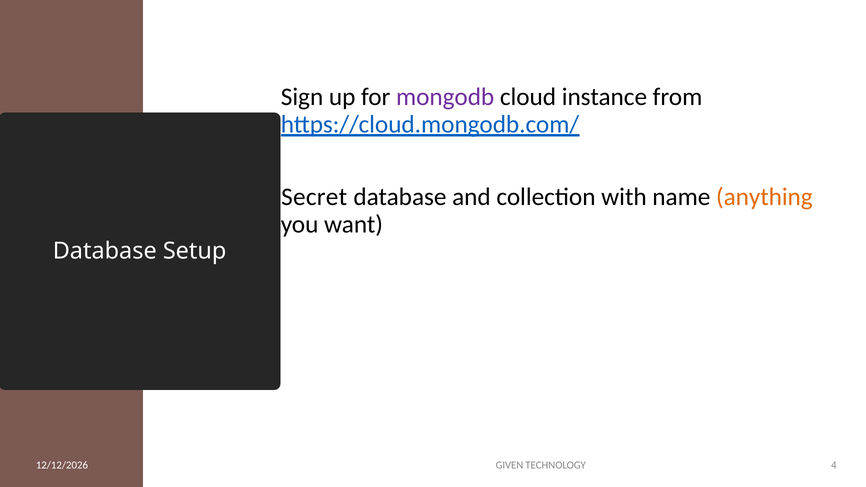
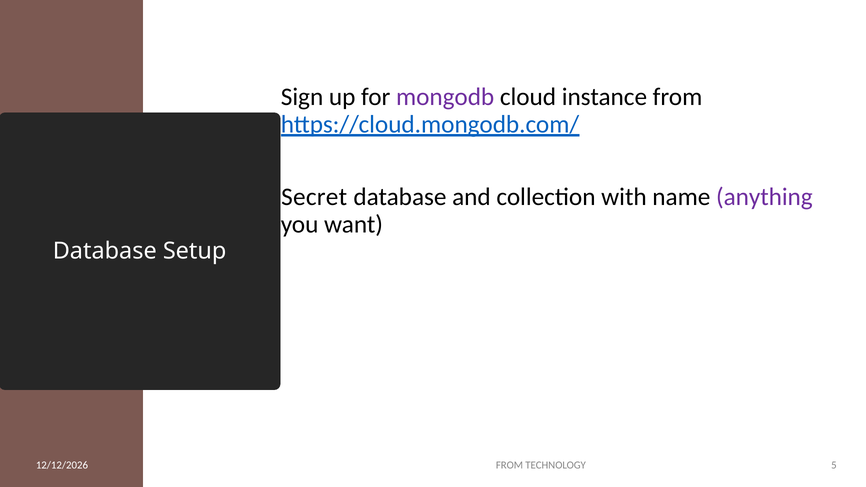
anything colour: orange -> purple (764, 197)
GIVEN: GIVEN -> FROM (509, 465)
4: 4 -> 5 (834, 465)
